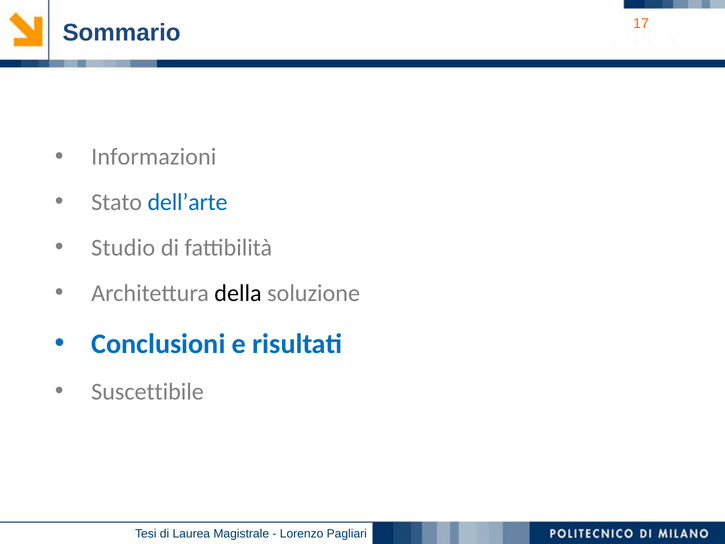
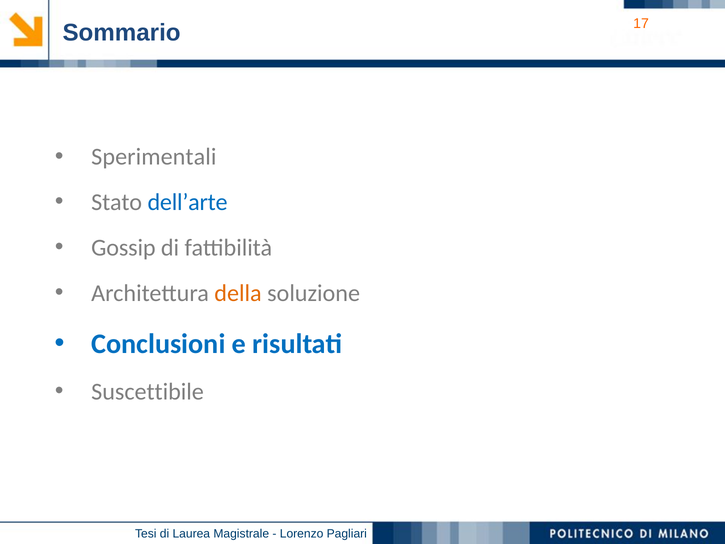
Informazioni: Informazioni -> Sperimentali (154, 157)
Studio: Studio -> Gossip (123, 248)
della colour: black -> orange (238, 293)
